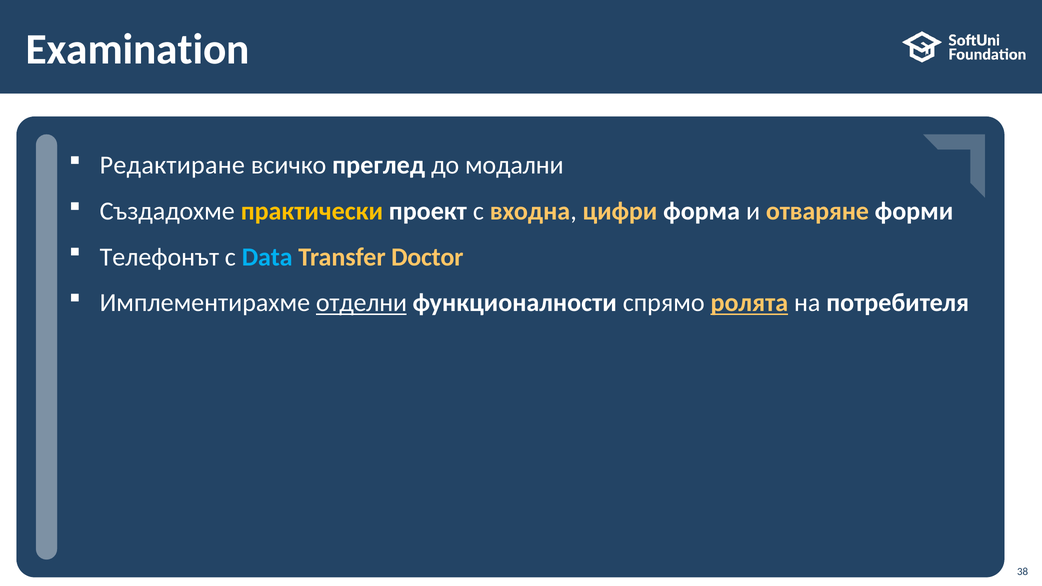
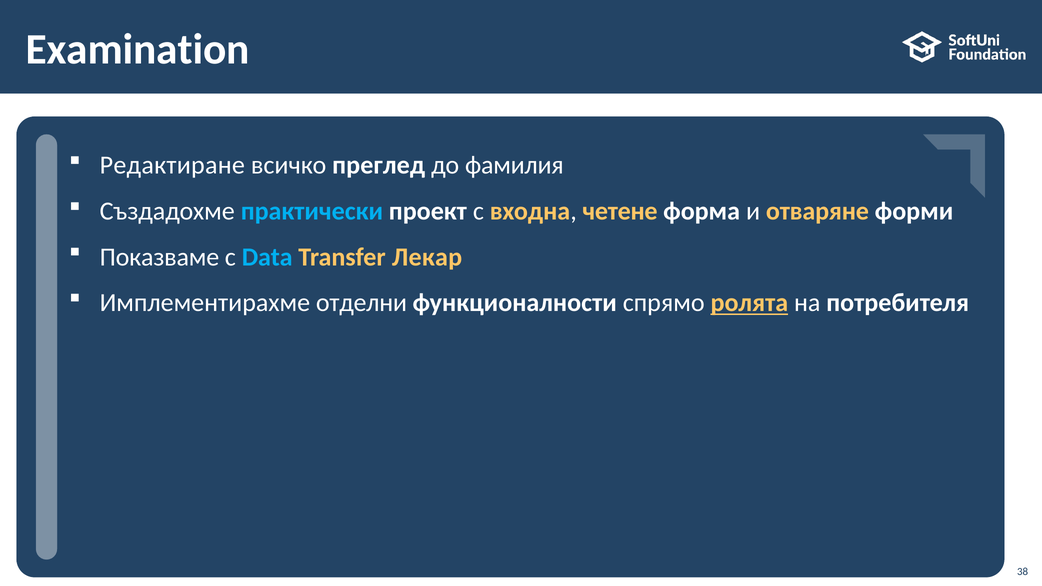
модални: модални -> фамилия (514, 165)
практически colour: yellow -> light blue (312, 211)
цифри: цифри -> четене (620, 211)
Телефонът: Телефонът -> Показваме (159, 257)
Doctor: Doctor -> Лекар (427, 257)
отделни underline: present -> none (361, 303)
